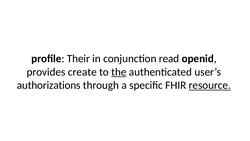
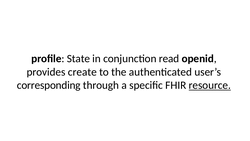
Their: Their -> State (78, 58)
the underline: present -> none (119, 72)
authorizations: authorizations -> corresponding (49, 85)
